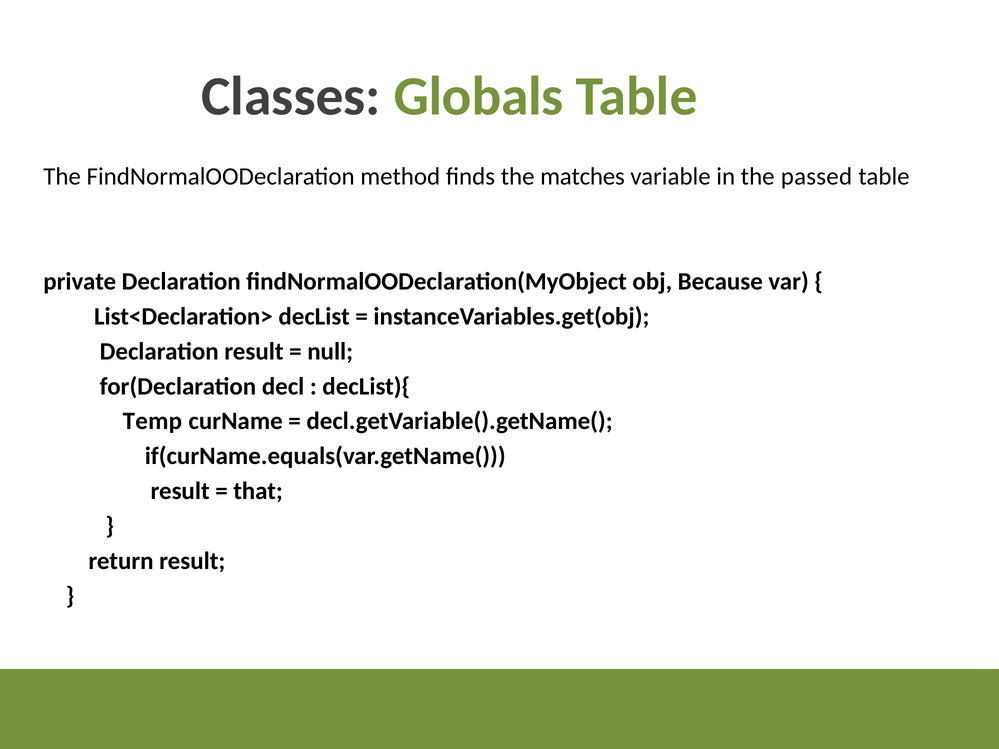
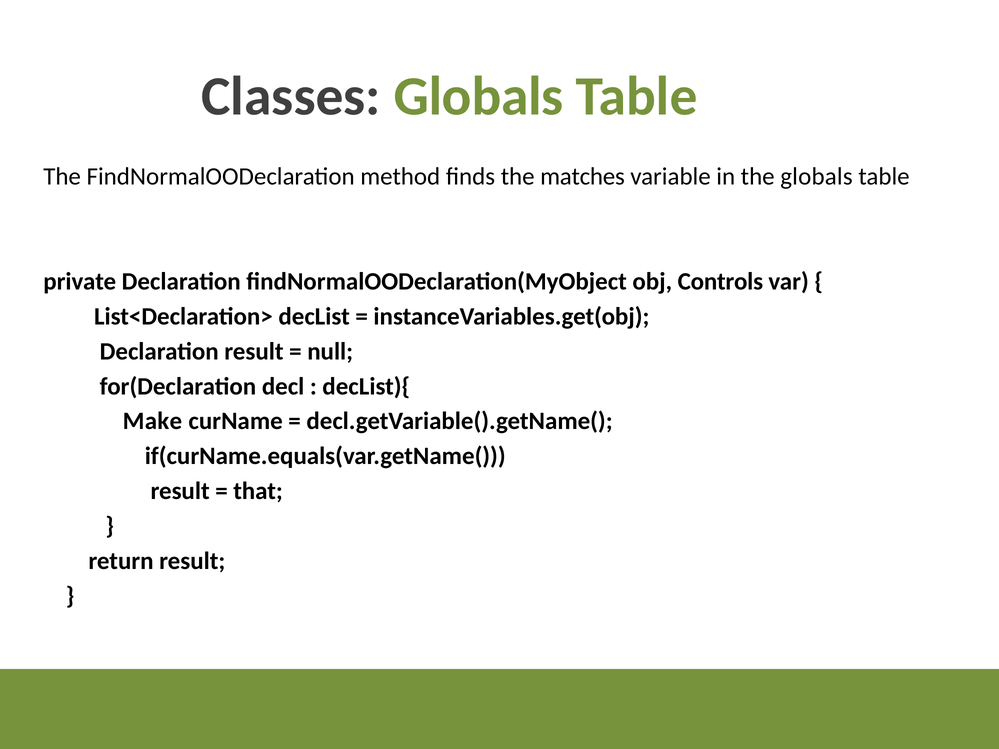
the passed: passed -> globals (816, 177)
Because: Because -> Controls (720, 282)
Temp: Temp -> Make (152, 421)
